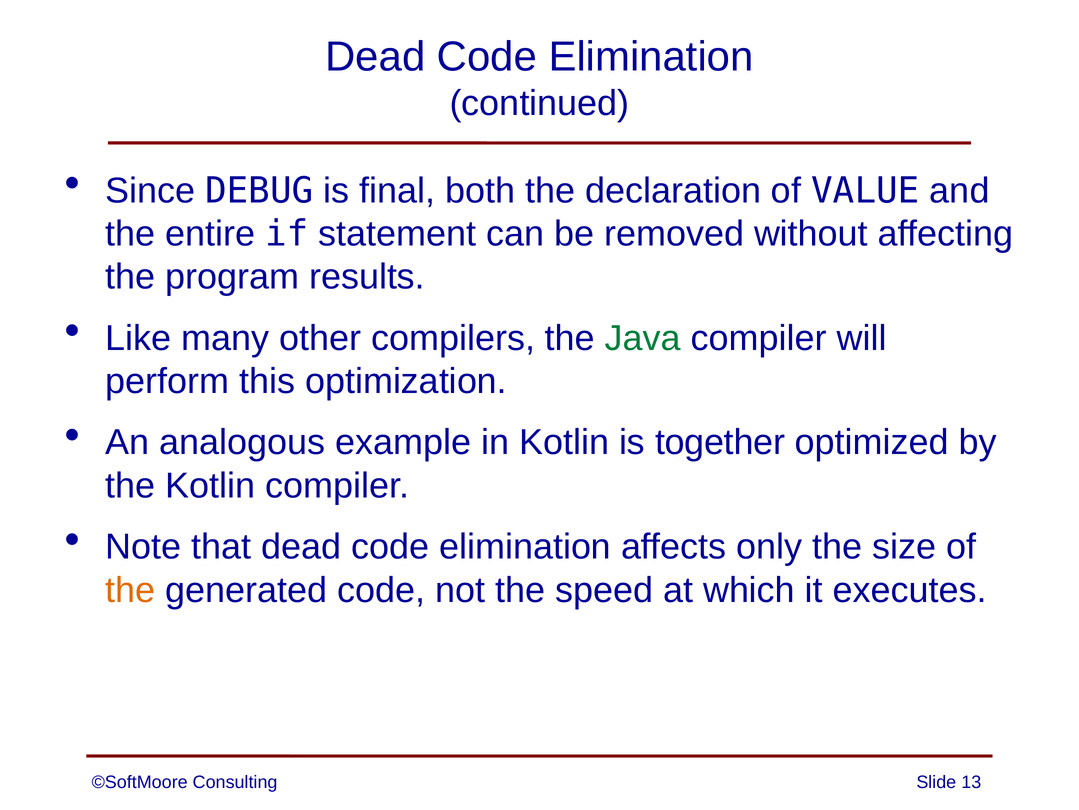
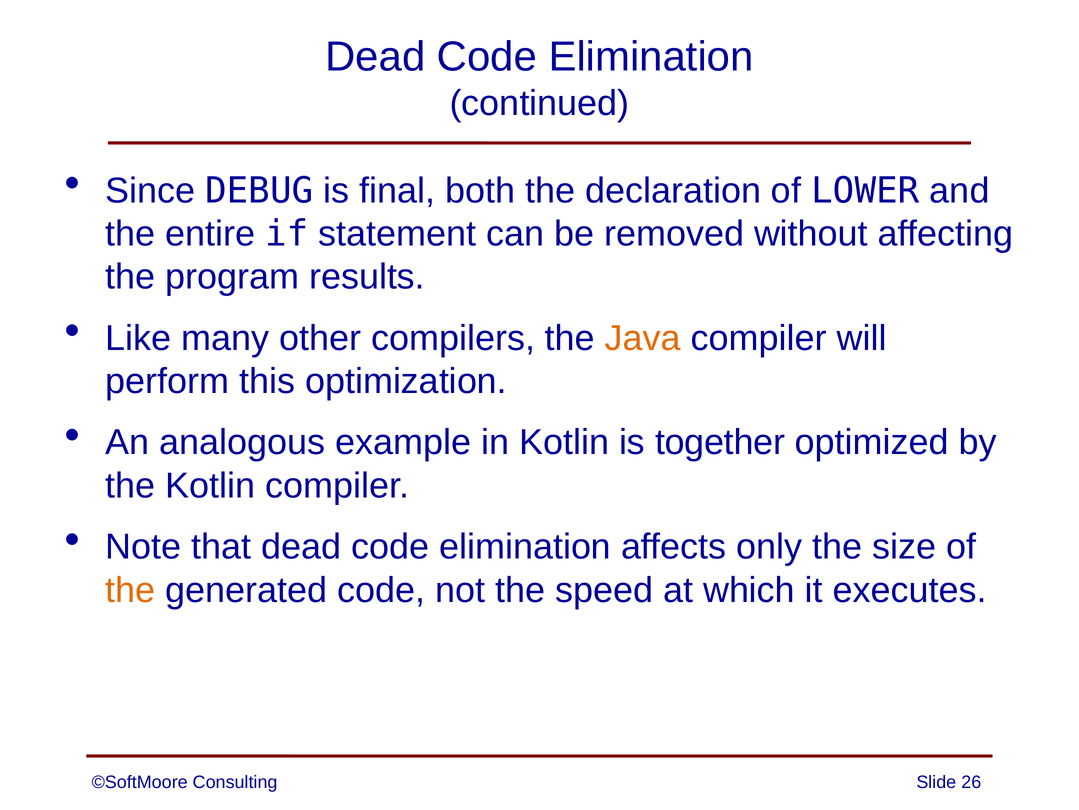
VALUE: VALUE -> LOWER (865, 190)
Java colour: green -> orange (643, 338)
13: 13 -> 26 (971, 782)
